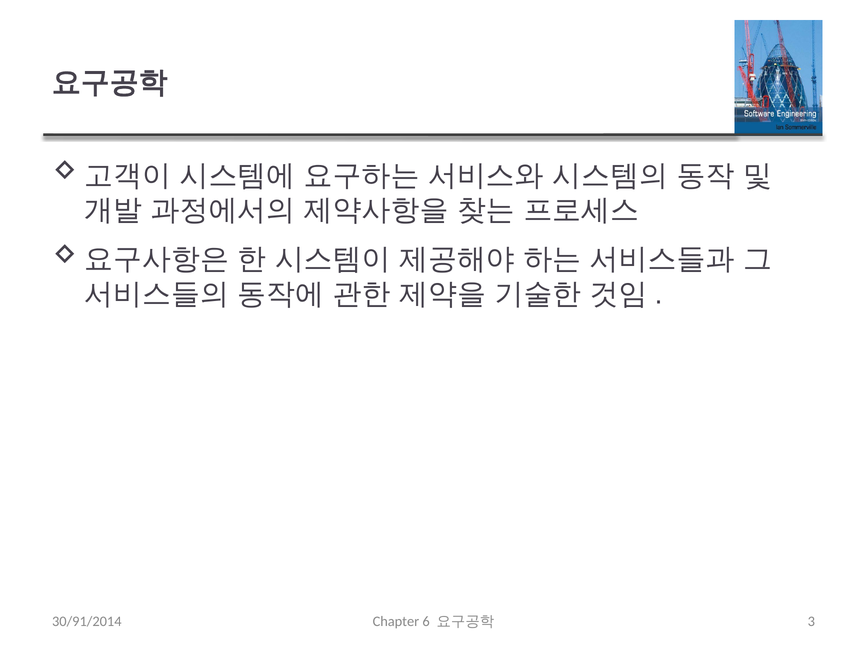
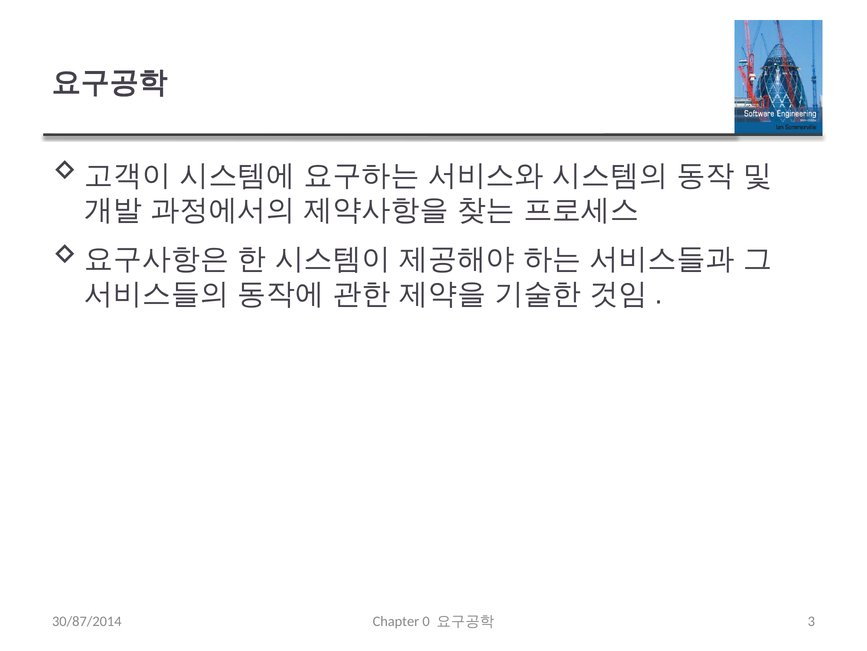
30/91/2014: 30/91/2014 -> 30/87/2014 (87, 621)
6: 6 -> 0 (426, 621)
